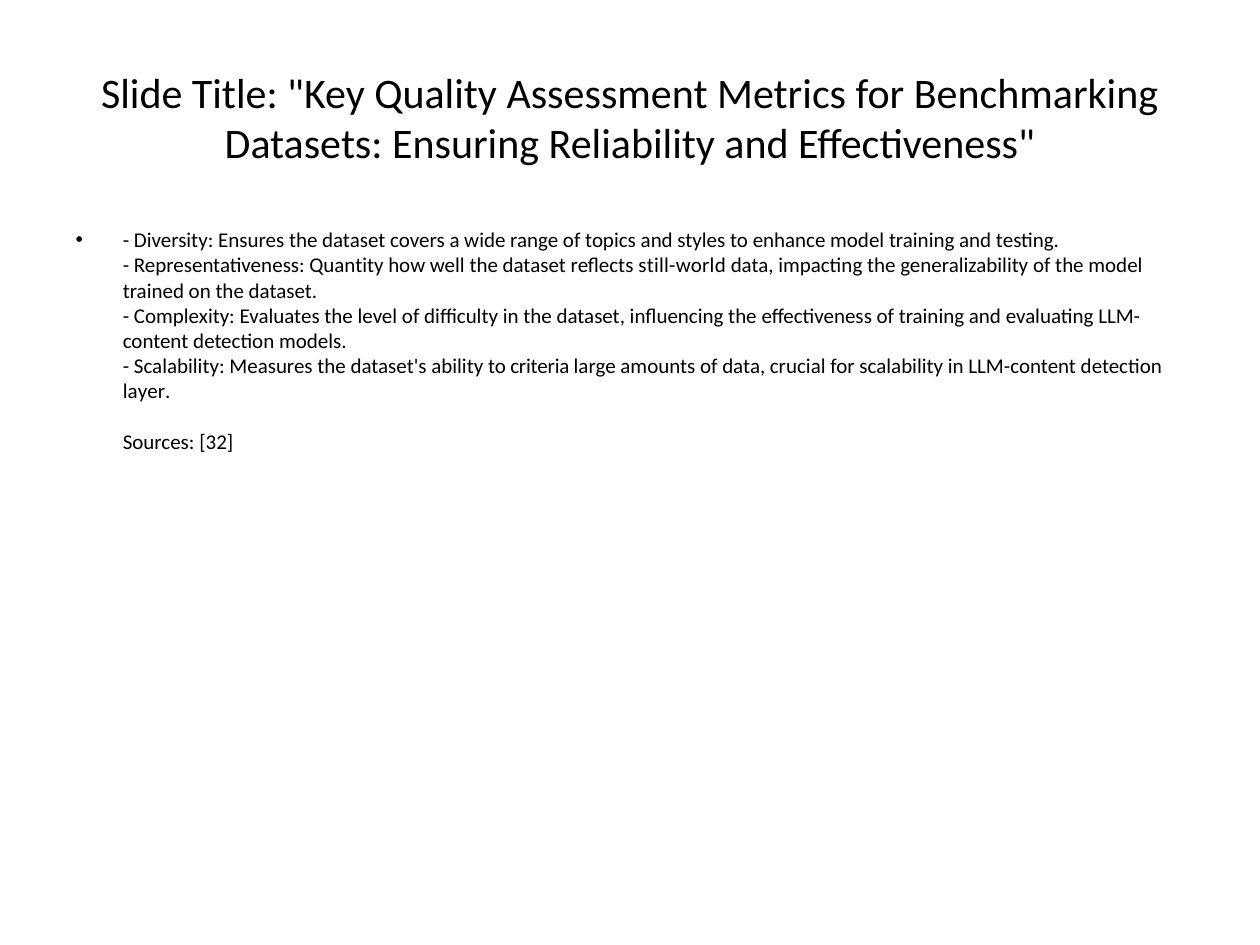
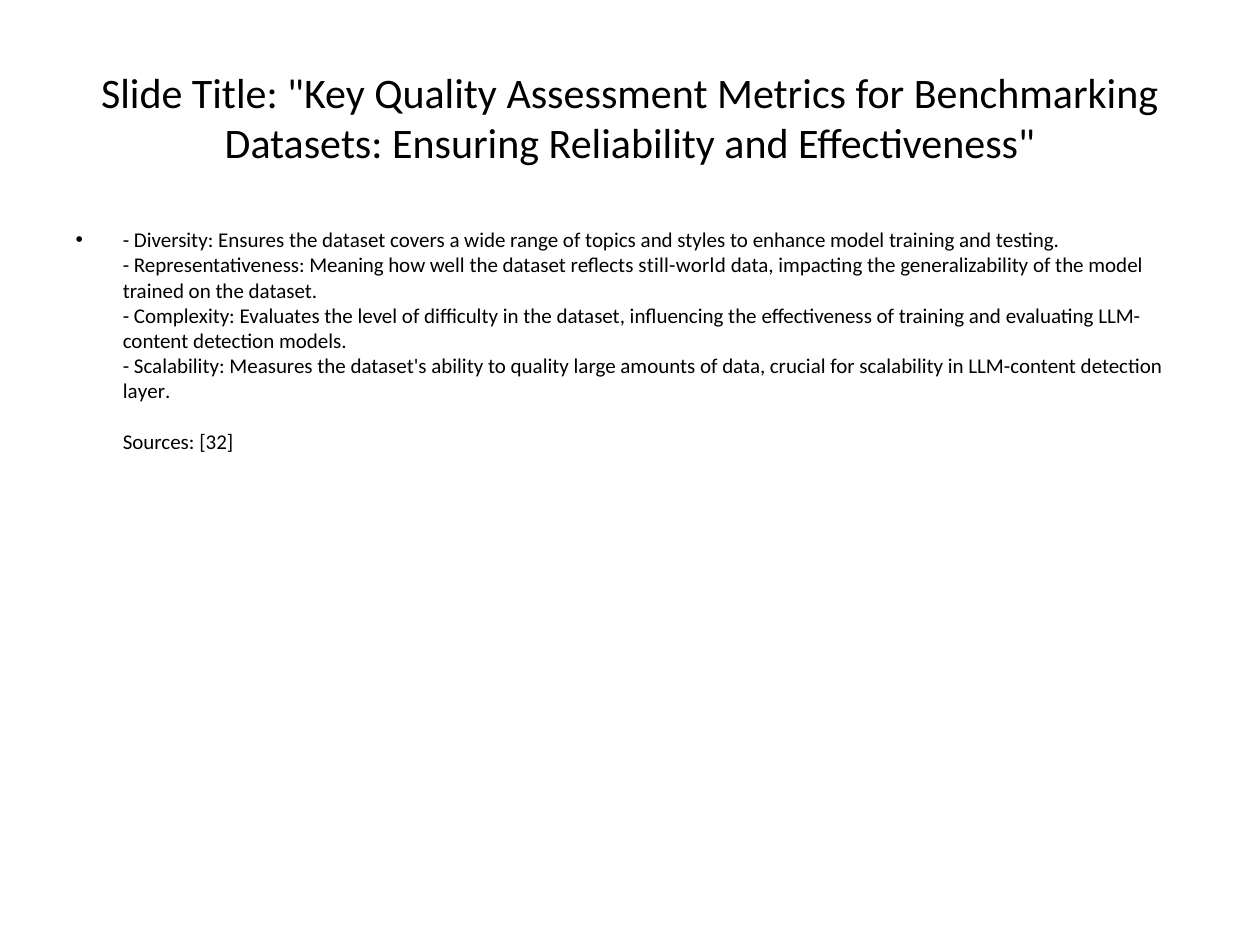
Quantity: Quantity -> Meaning (347, 266)
to criteria: criteria -> quality (540, 367)
